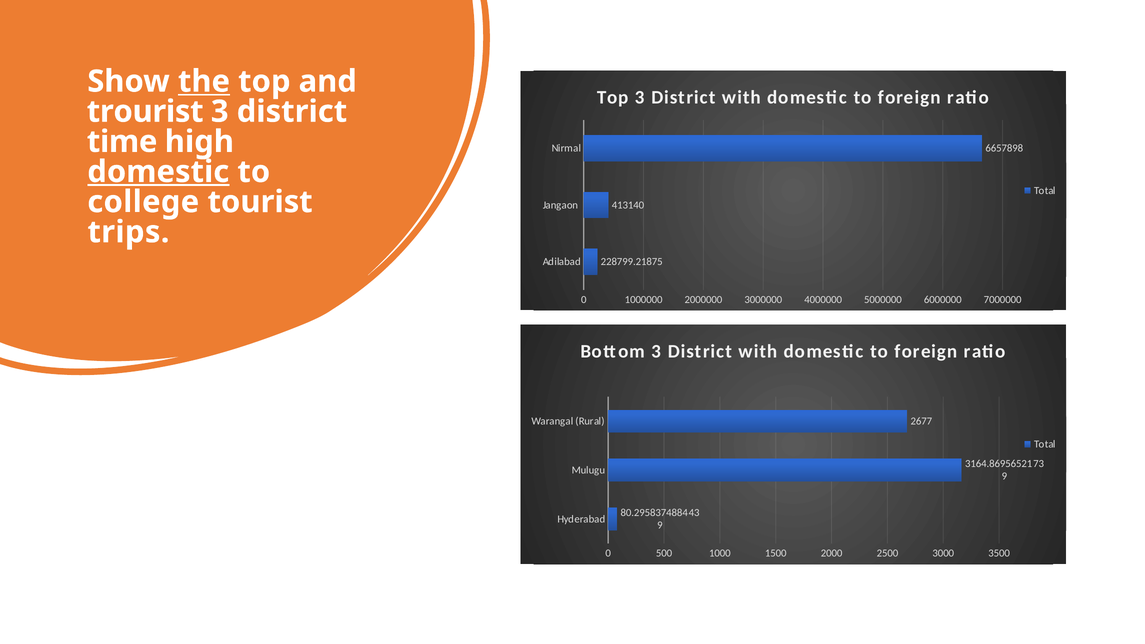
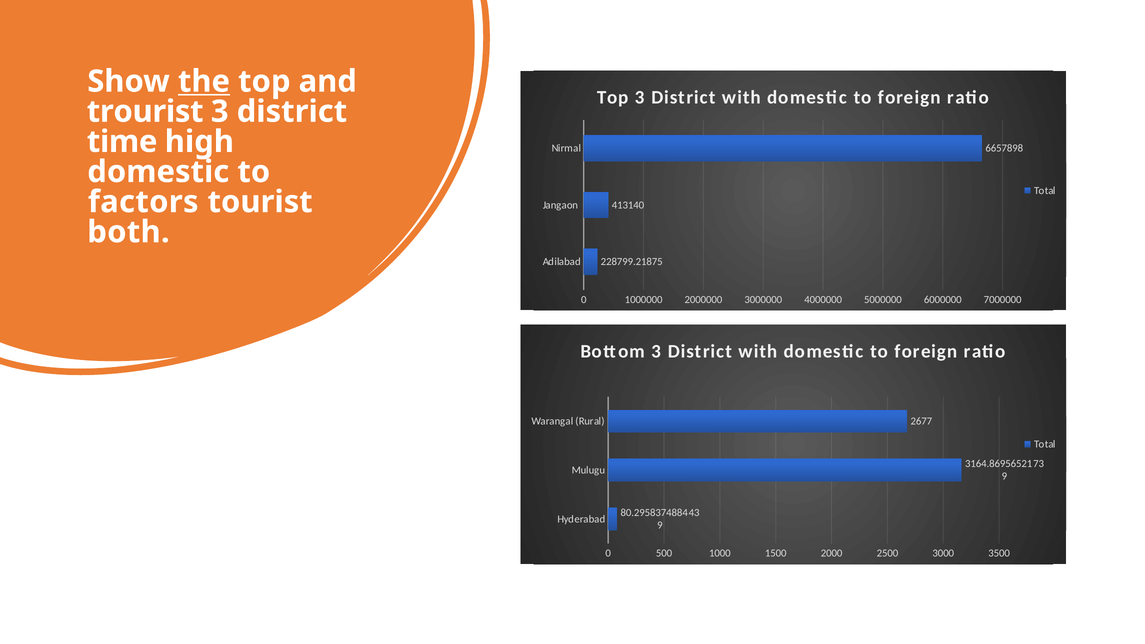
domestic underline: present -> none (158, 172)
college: college -> factors (143, 202)
trips: trips -> both (128, 232)
